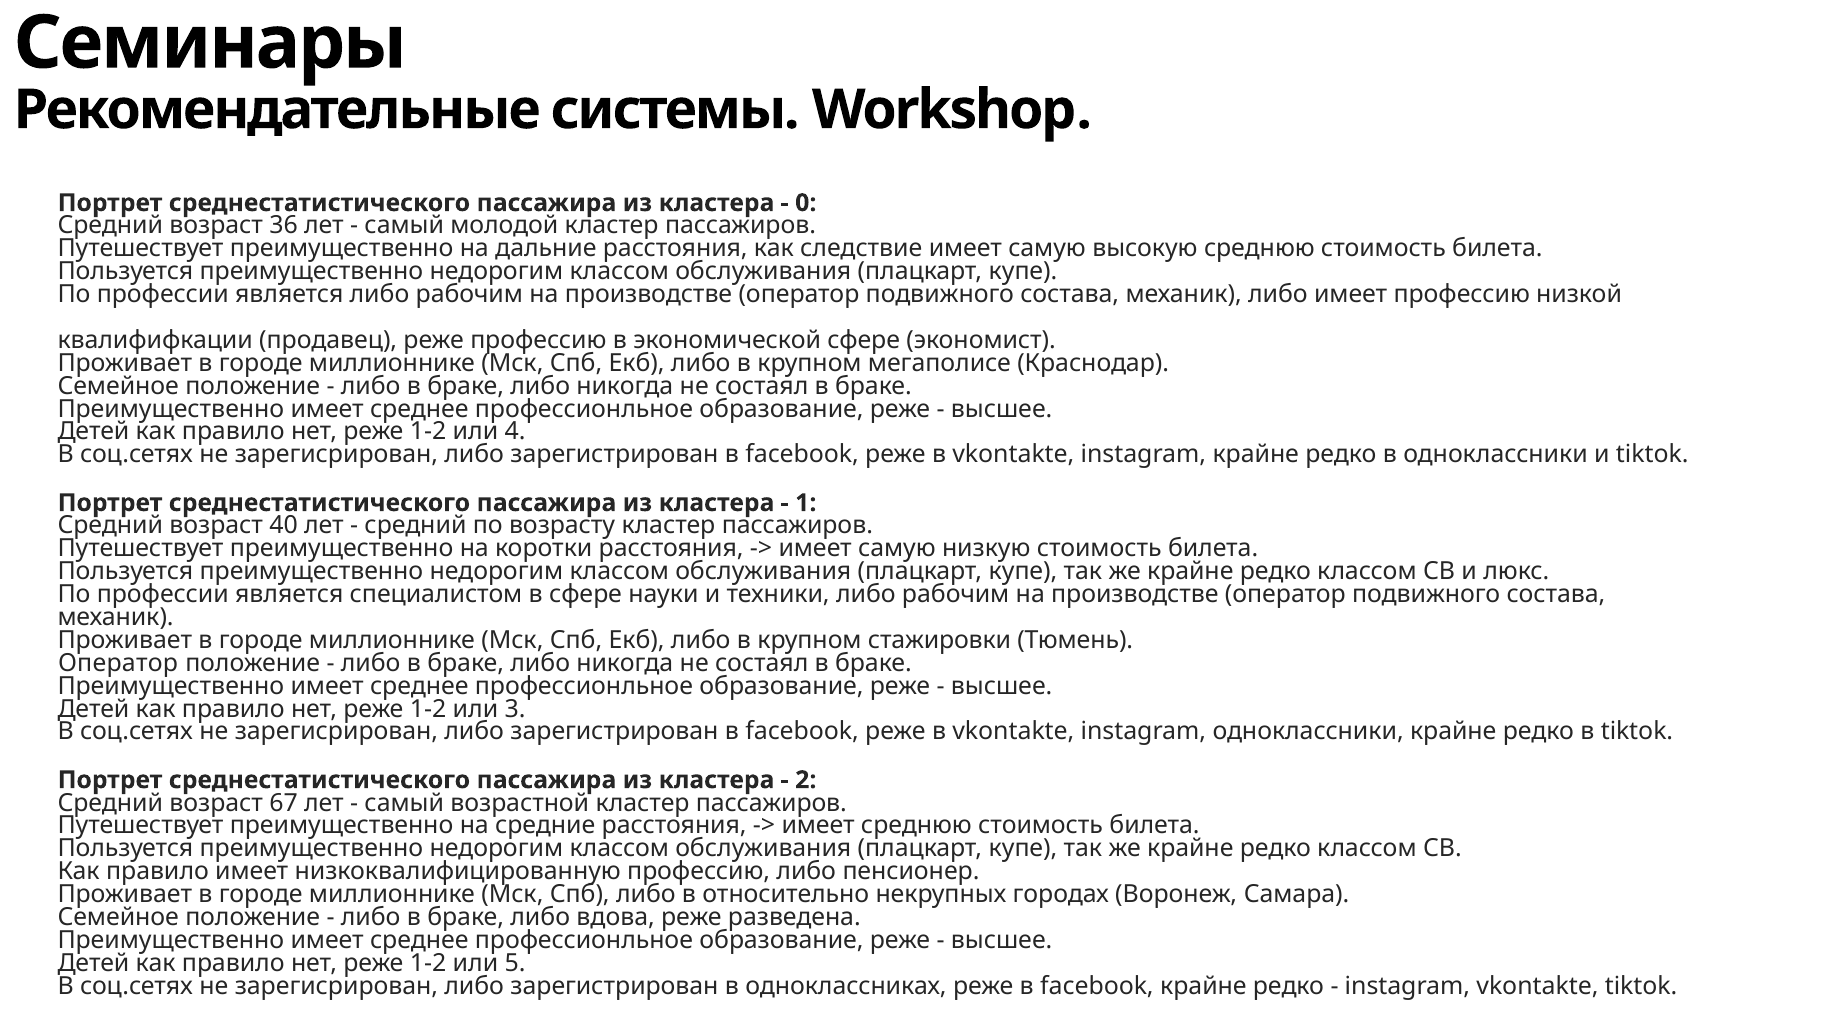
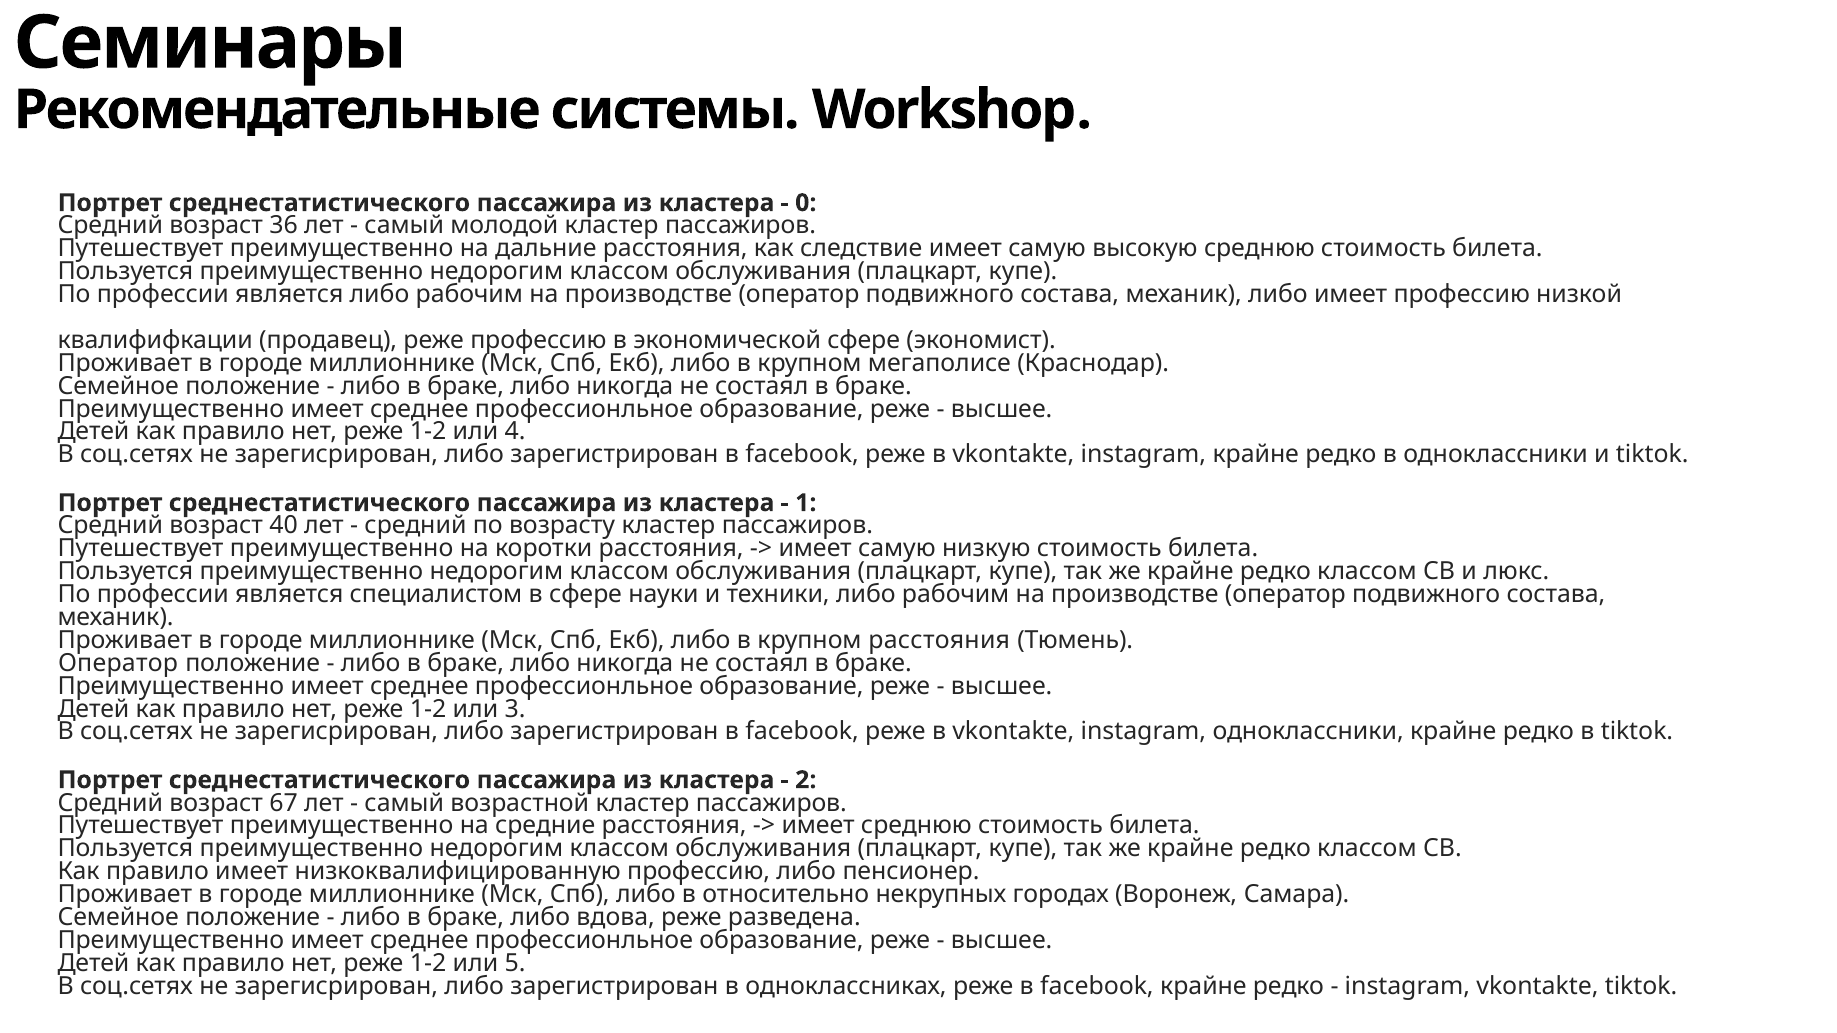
крупном стажировки: стажировки -> расстояния (939, 640)
